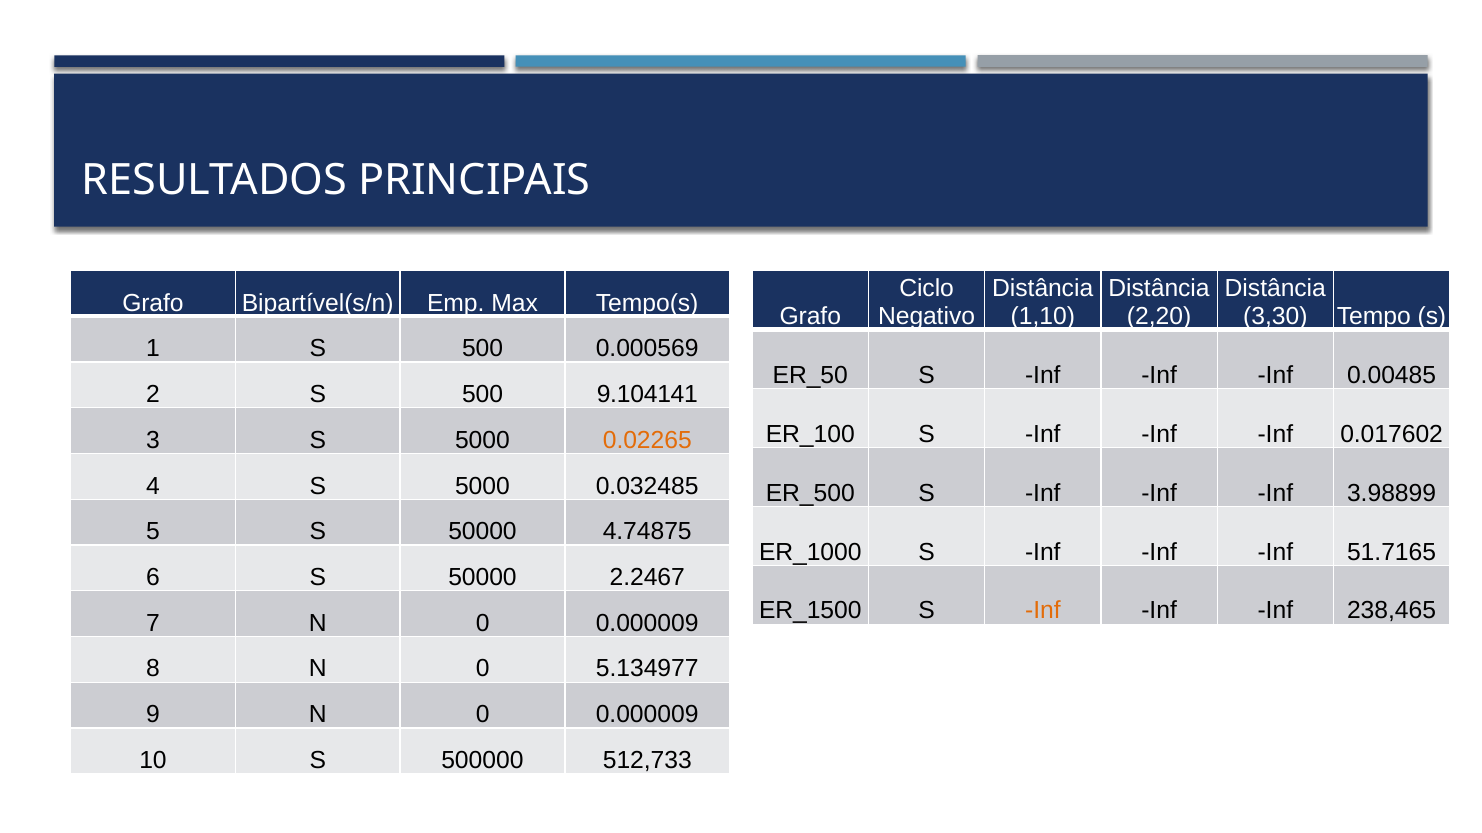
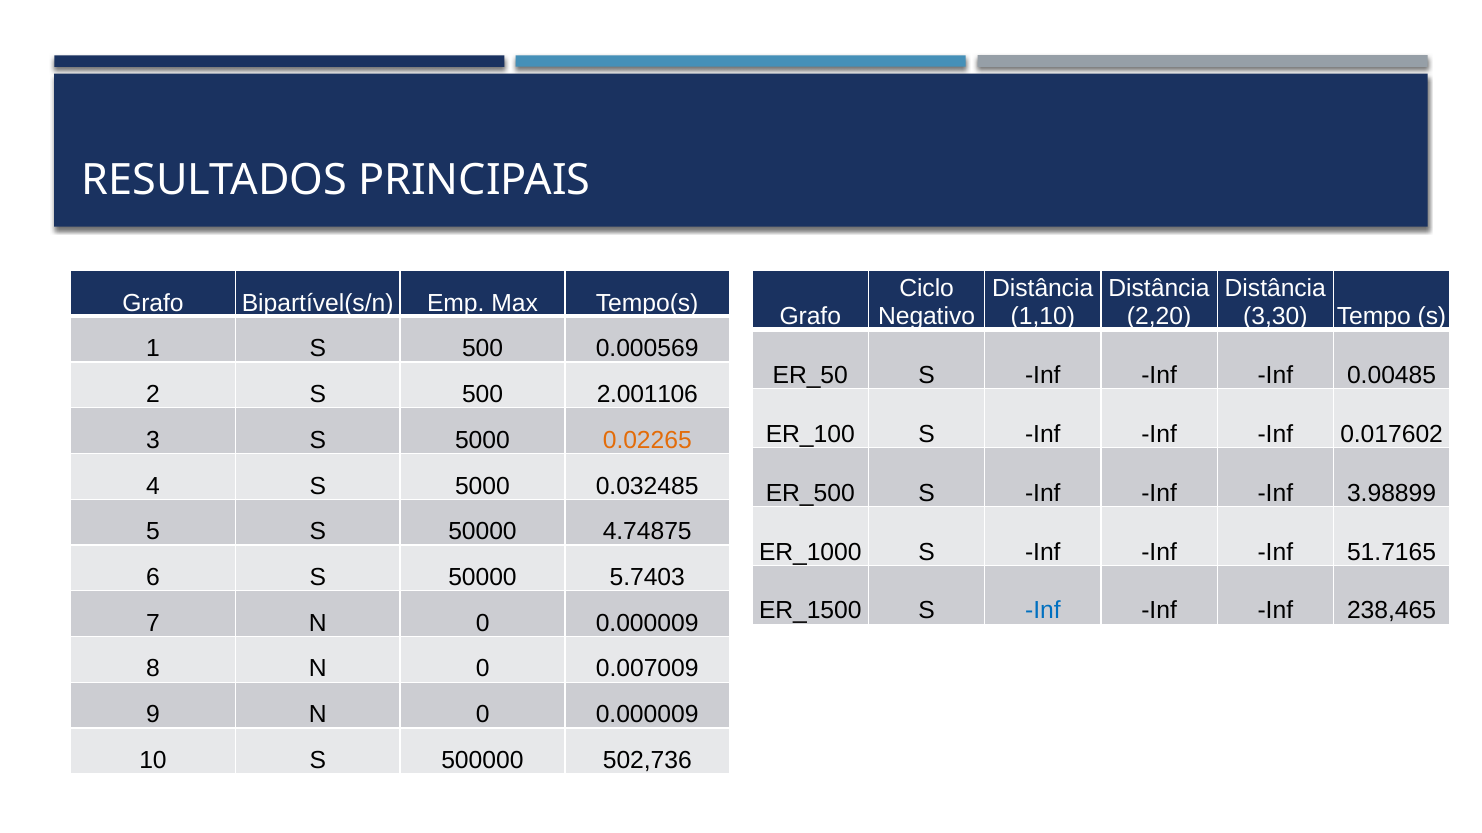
9.104141: 9.104141 -> 2.001106 (647, 395)
2.2467: 2.2467 -> 5.7403 (647, 578)
Inf colour: orange -> blue (1043, 611)
5.134977: 5.134977 -> 0.007009 (647, 669)
512,733: 512,733 -> 502,736 (647, 761)
